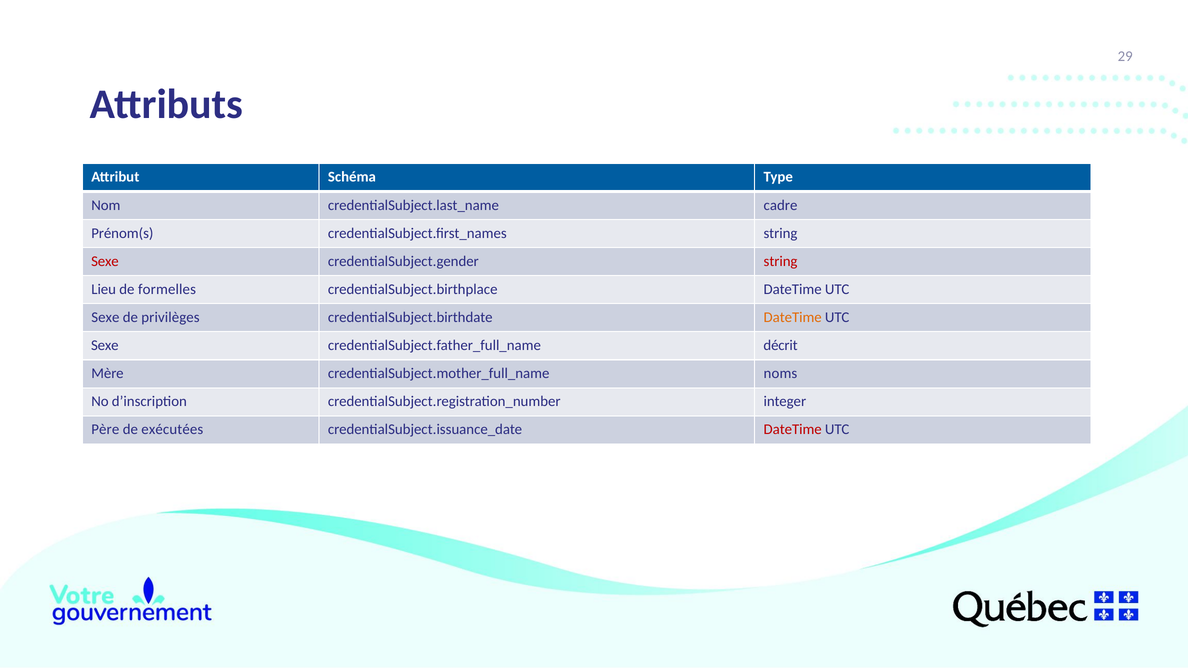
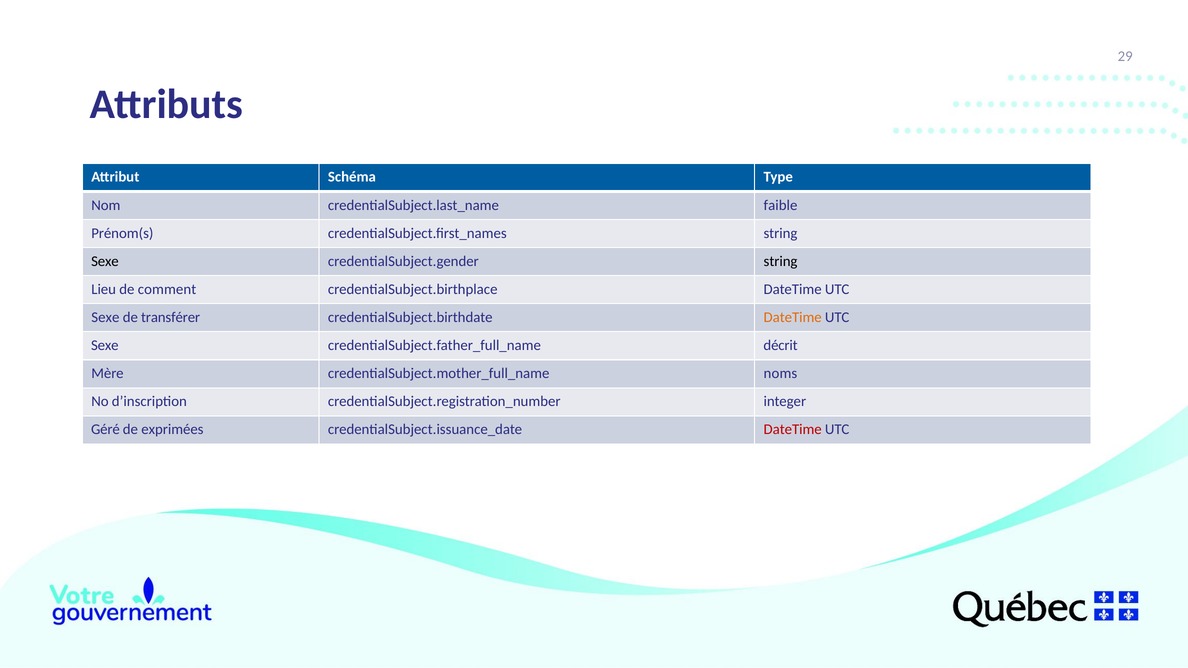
cadre: cadre -> faible (781, 205)
Sexe colour: red -> black (105, 261)
string colour: red -> black (781, 261)
formelles: formelles -> comment (167, 289)
privilèges: privilèges -> transférer (171, 317)
Père: Père -> Géré (105, 430)
exécutées: exécutées -> exprimées (172, 430)
